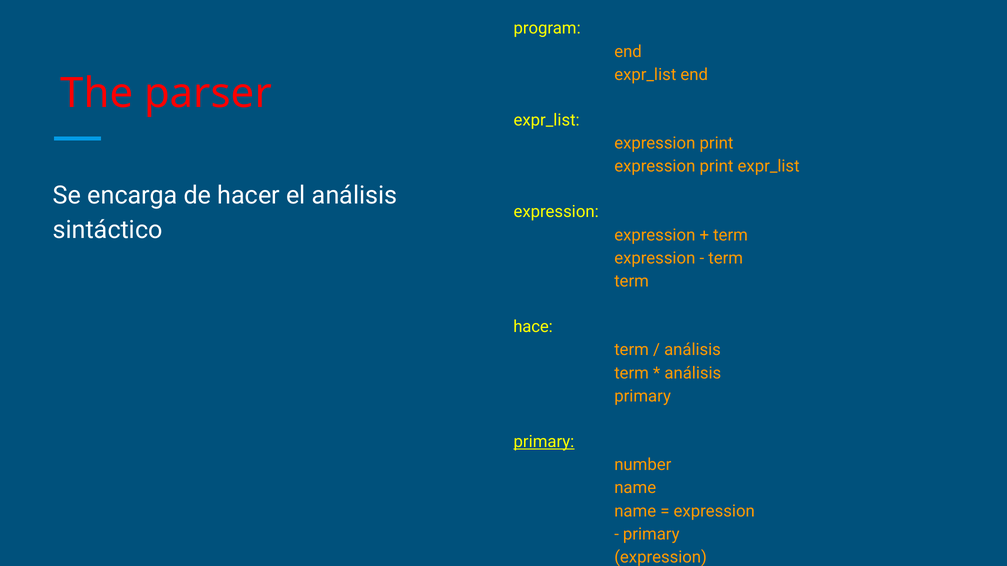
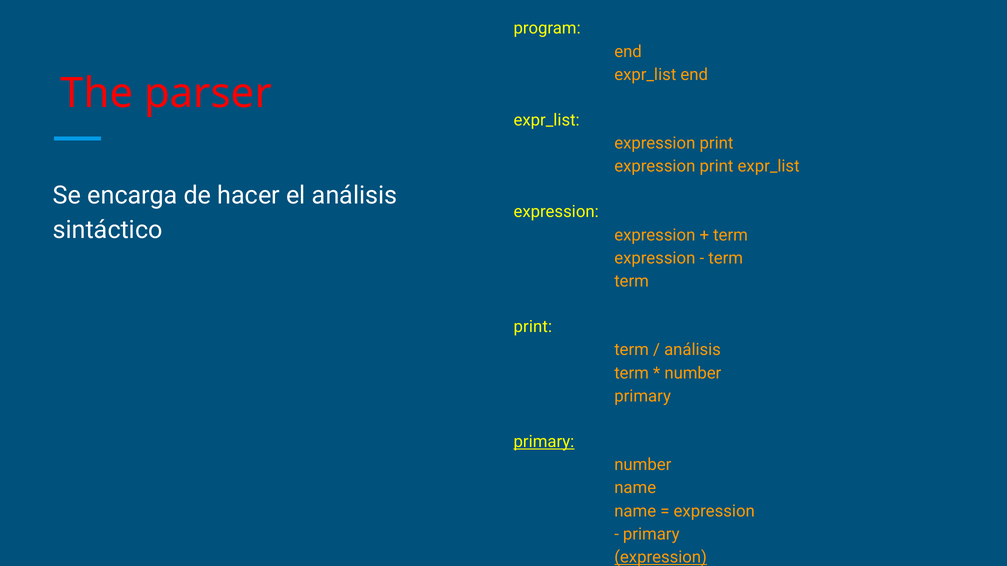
hace: hace -> print (533, 327)
análisis: análisis -> number (693, 373)
expression underline: none -> present (661, 558)
